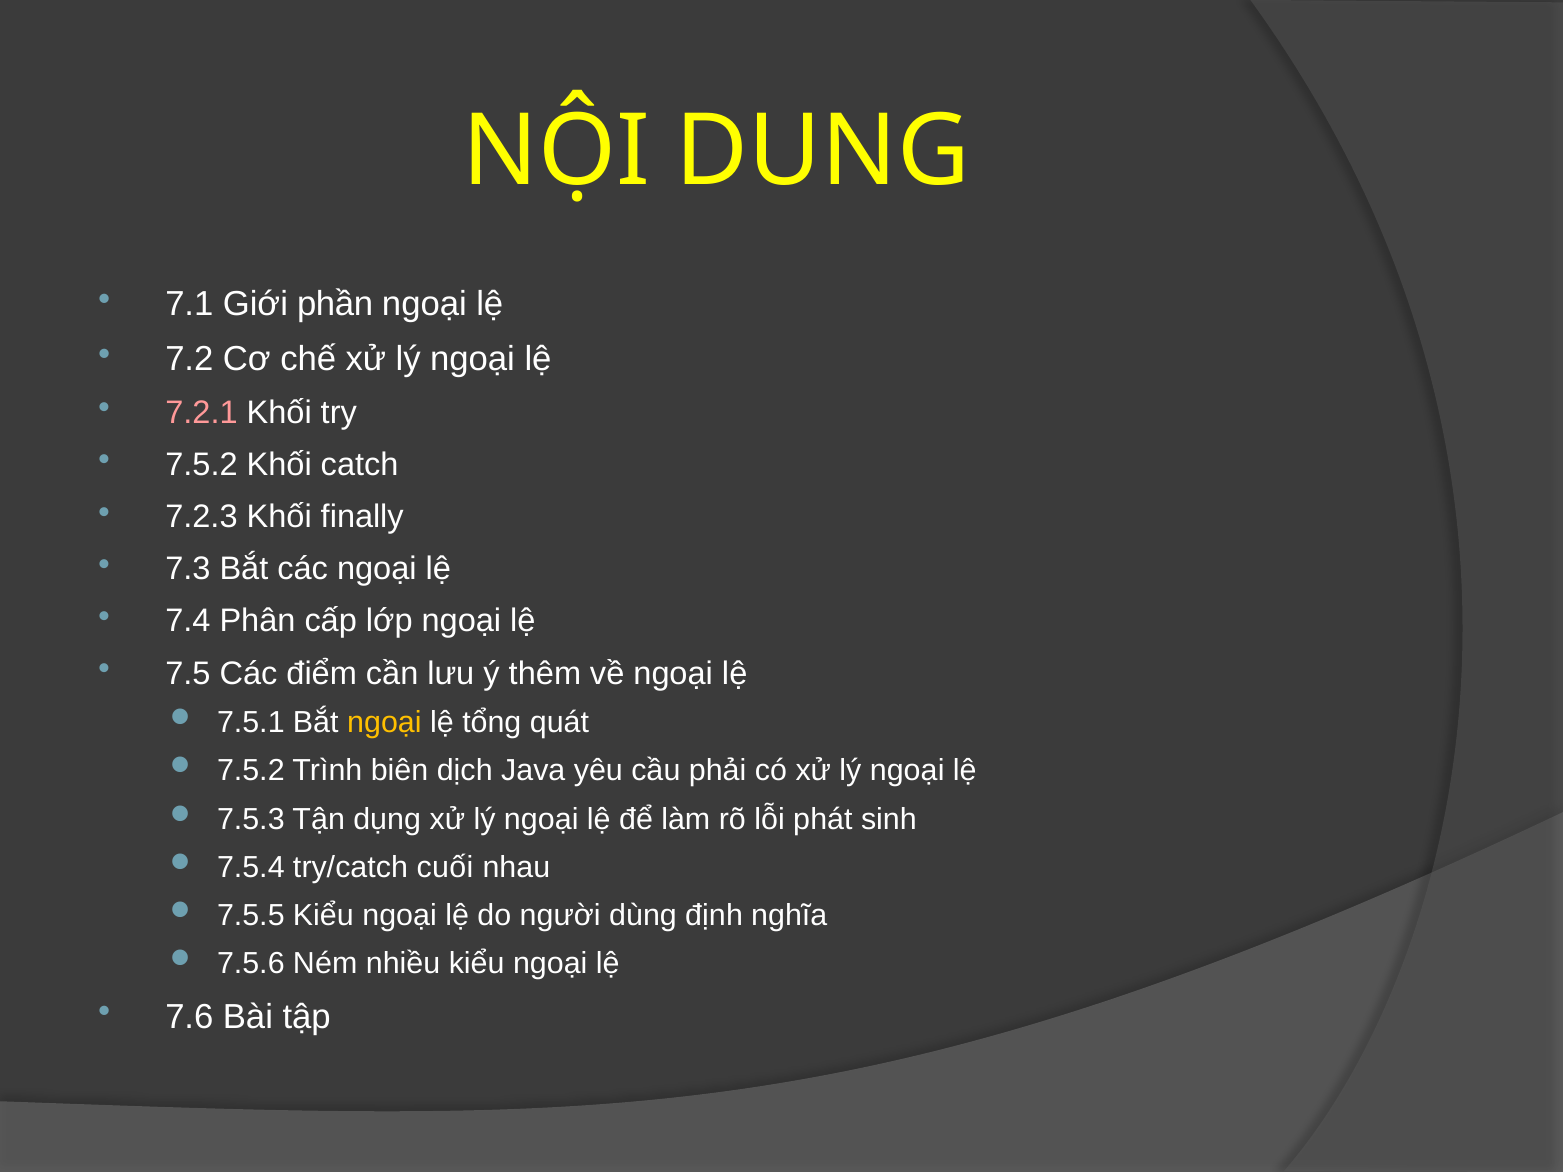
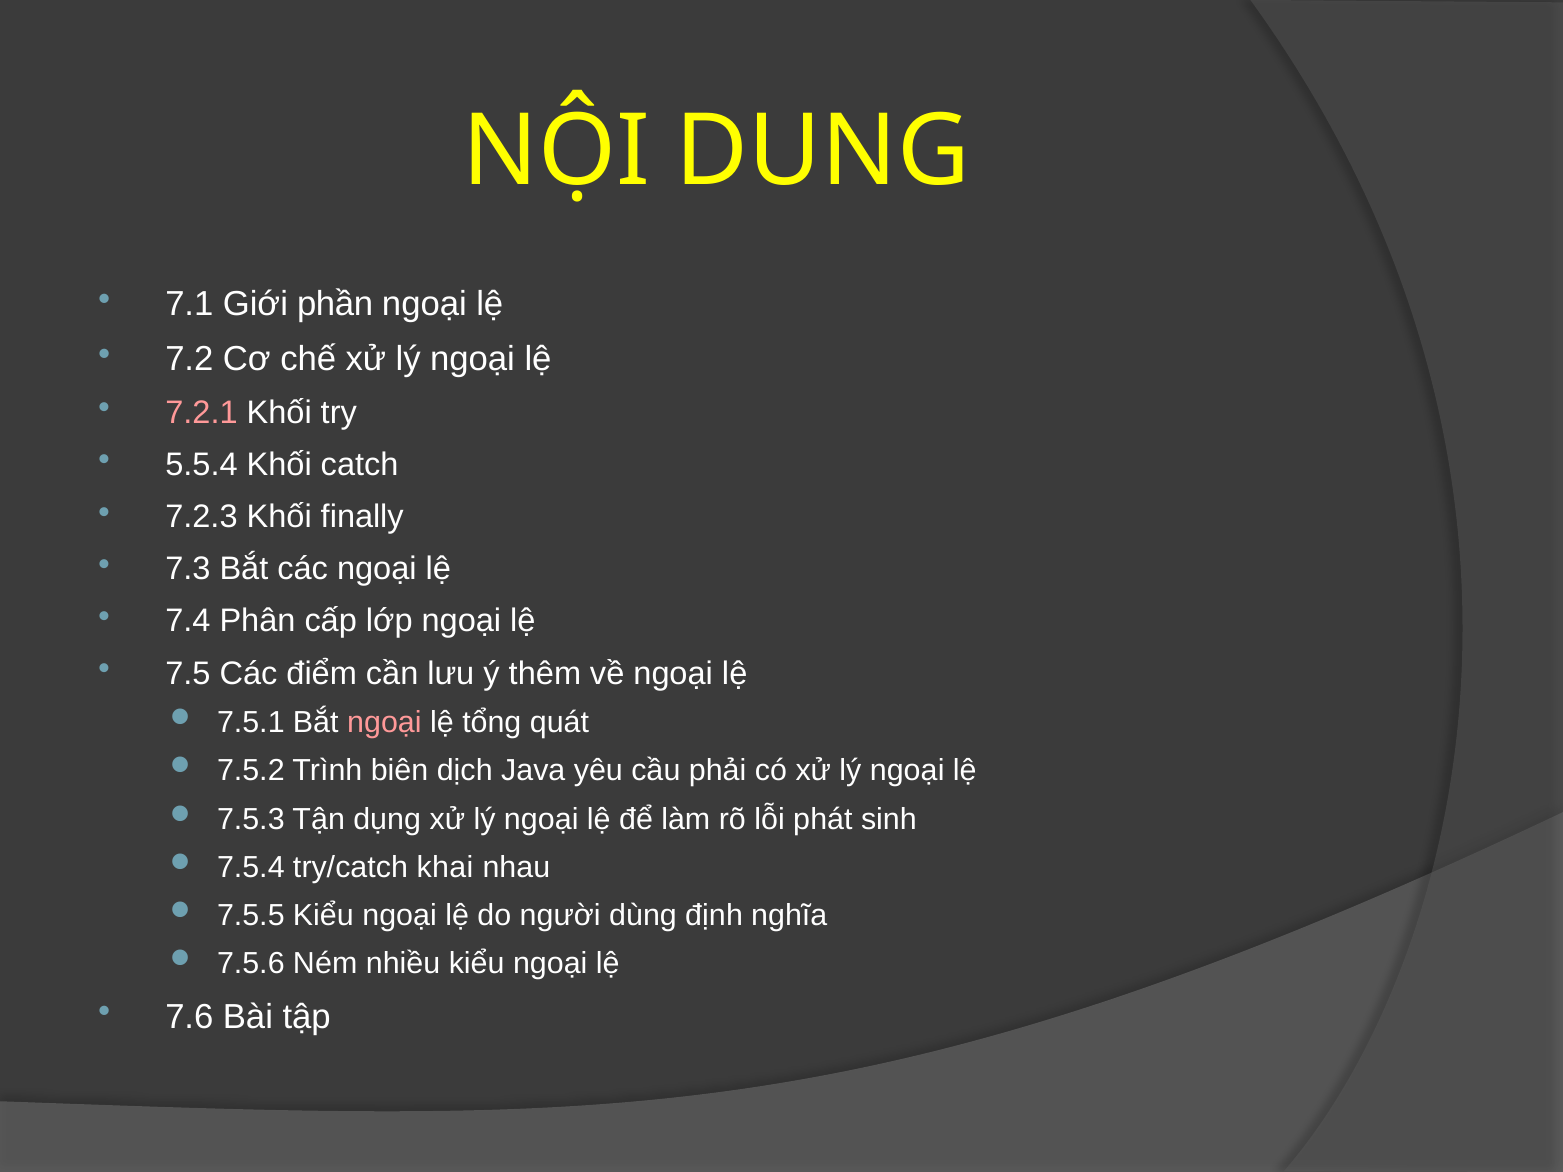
7.5.2: 7.5.2 -> 5.5.4 (202, 465)
ngoại colour: yellow -> pink (384, 723)
cuối: cuối -> khai (445, 868)
